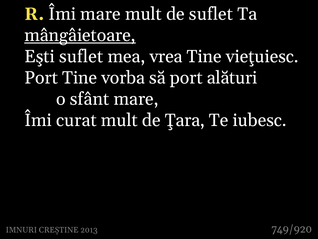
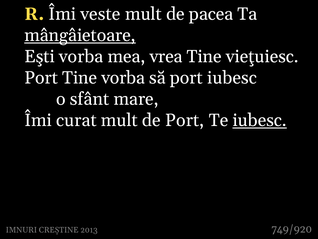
Îmi mare: mare -> veste (100, 14)
de suflet: suflet -> pacea (211, 14)
Eşti suflet: suflet -> vorba (81, 56)
port alături: alături -> iubesc (232, 78)
de Ţara: Ţara -> Port (185, 120)
iubesc underline: none -> present (260, 120)
